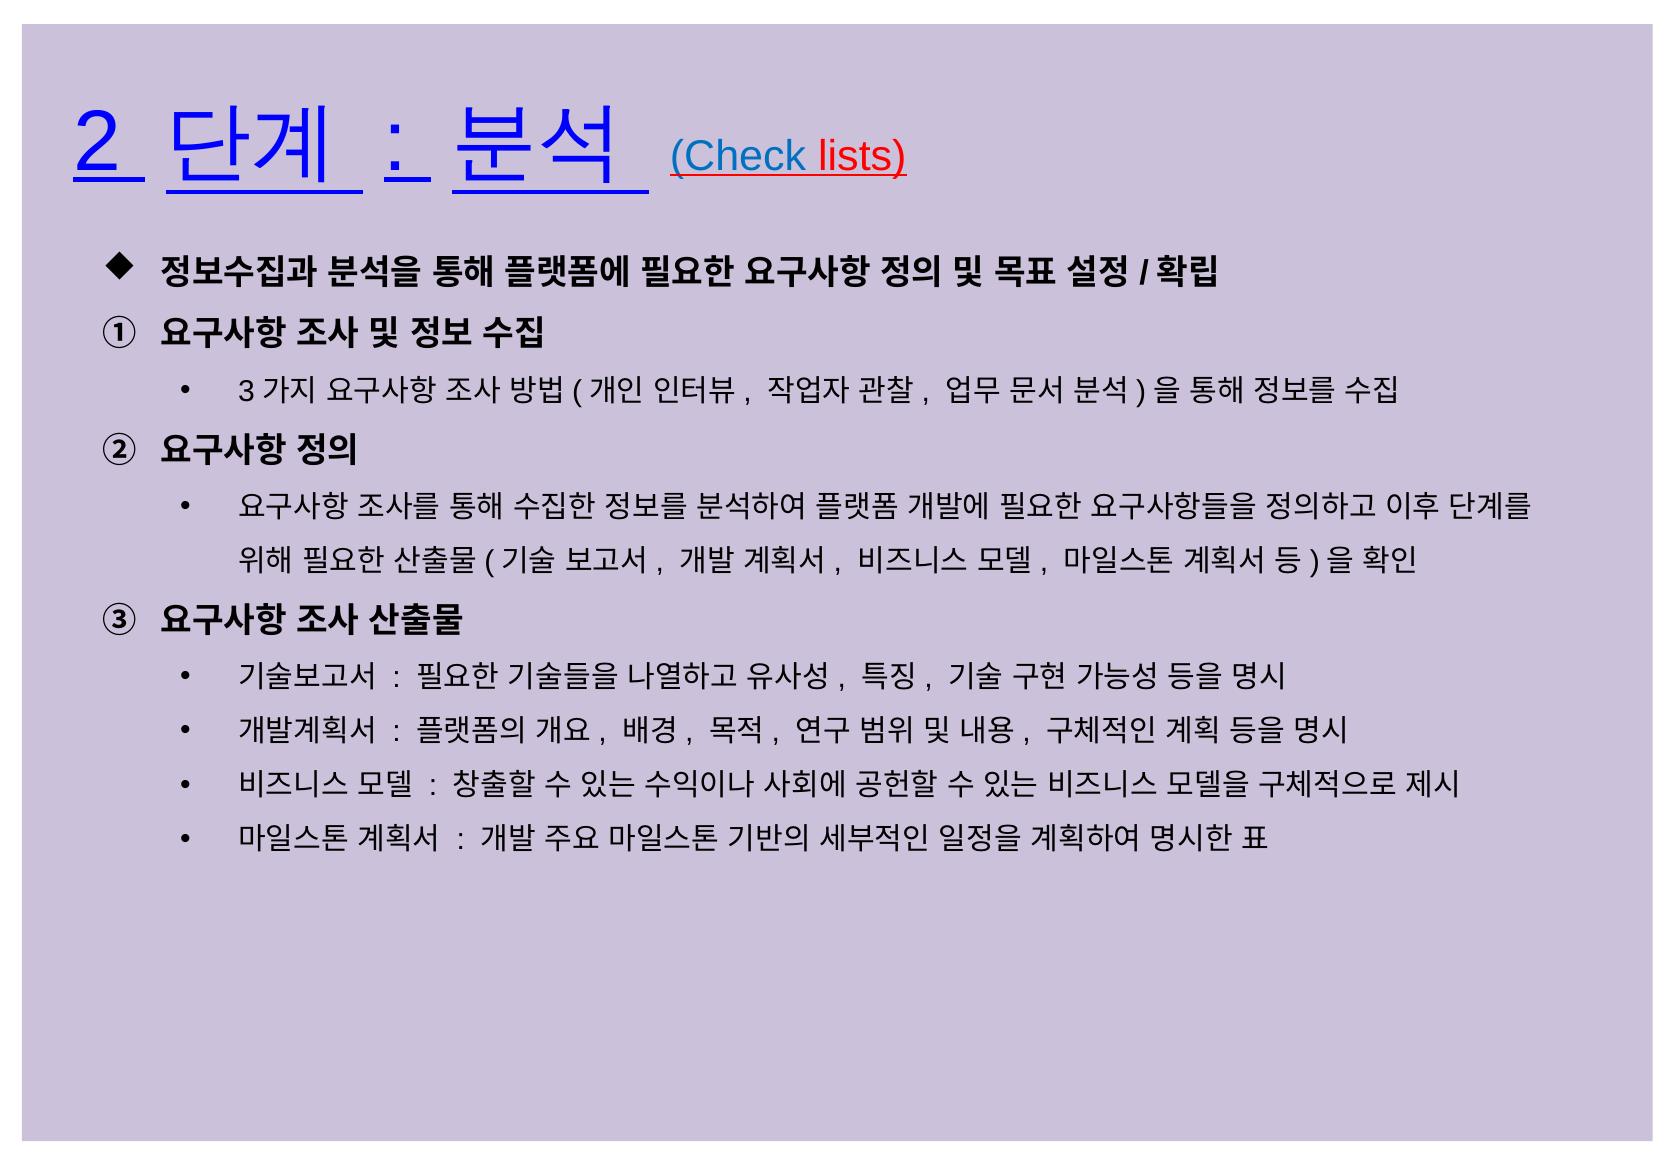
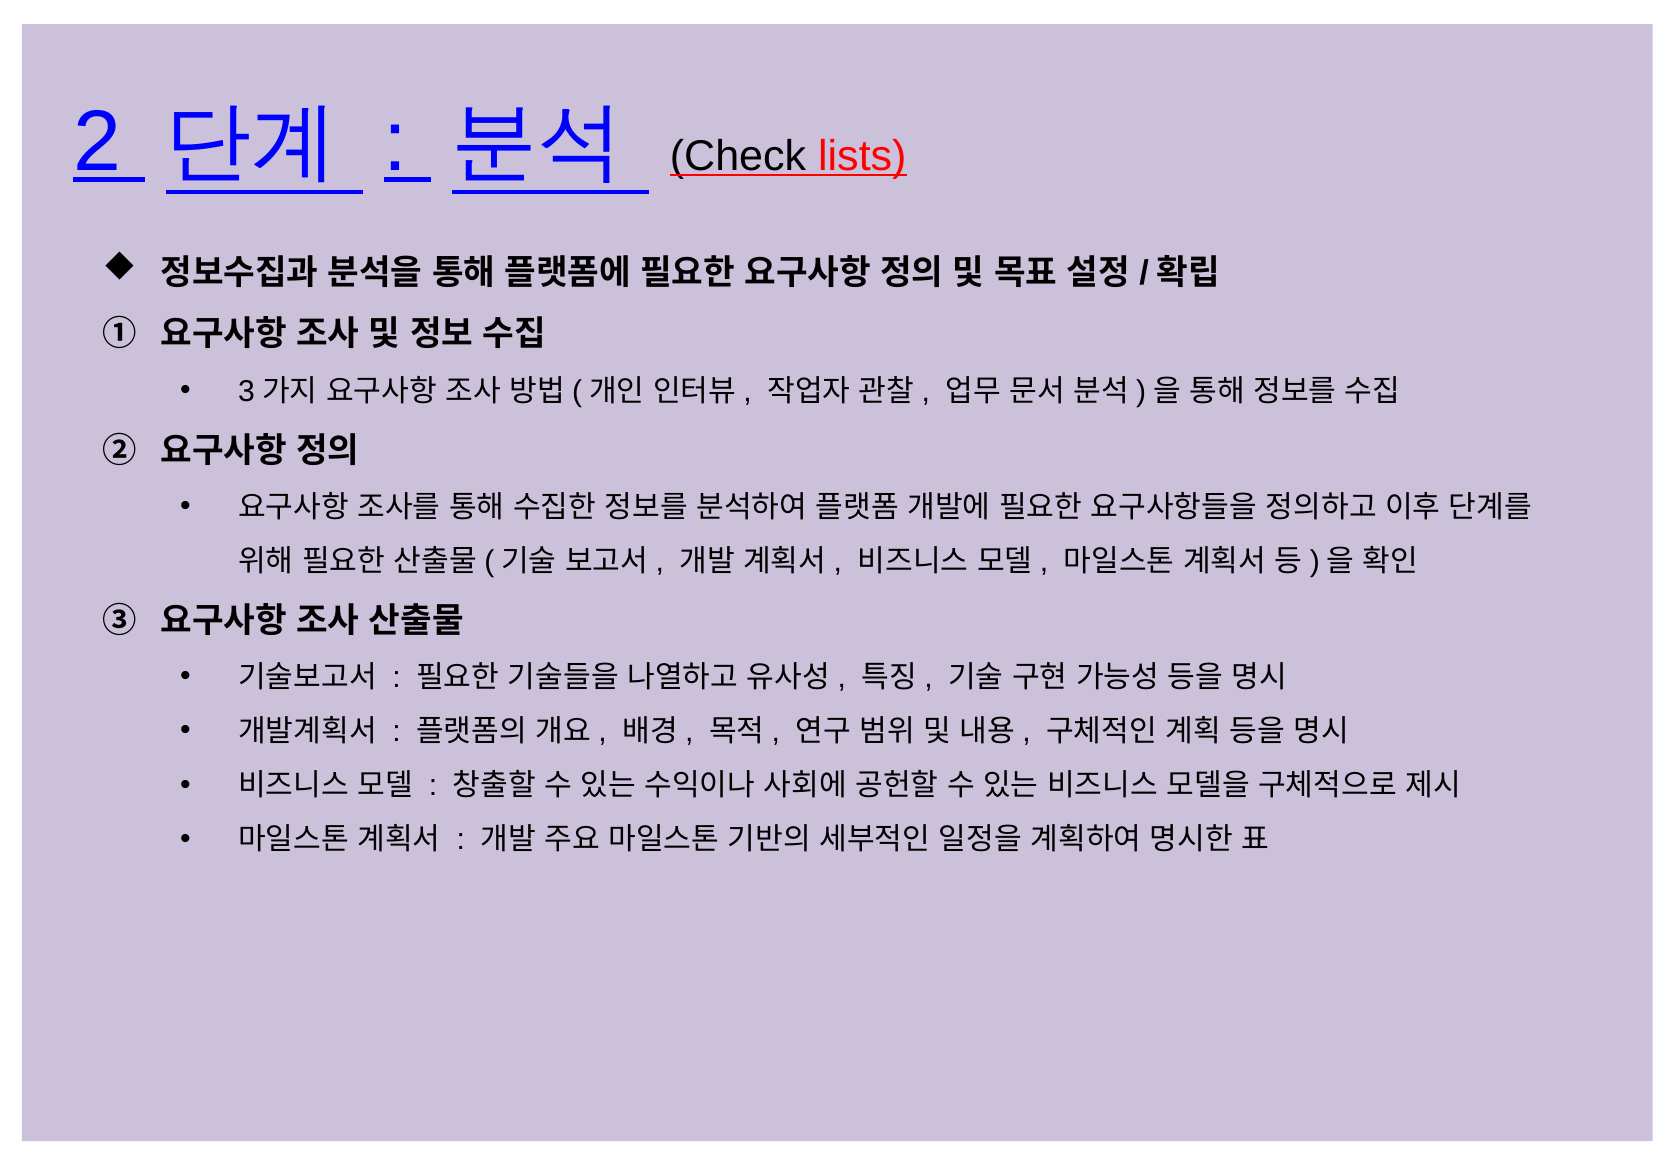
Check colour: blue -> black (738, 156)
